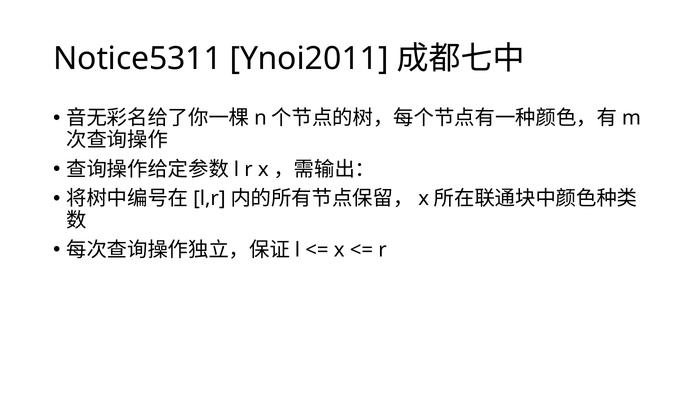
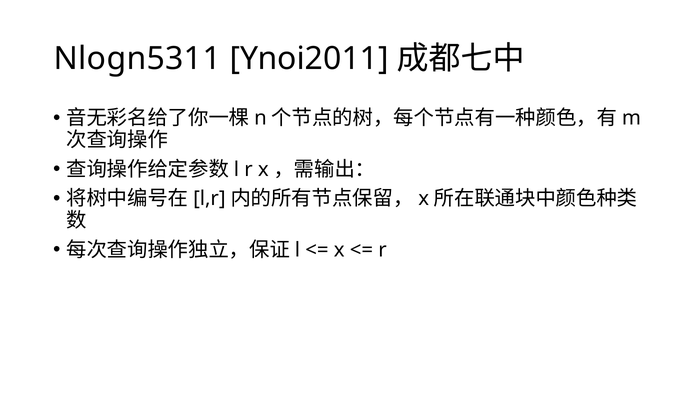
Notice5311: Notice5311 -> Nlogn5311 (137, 59)
